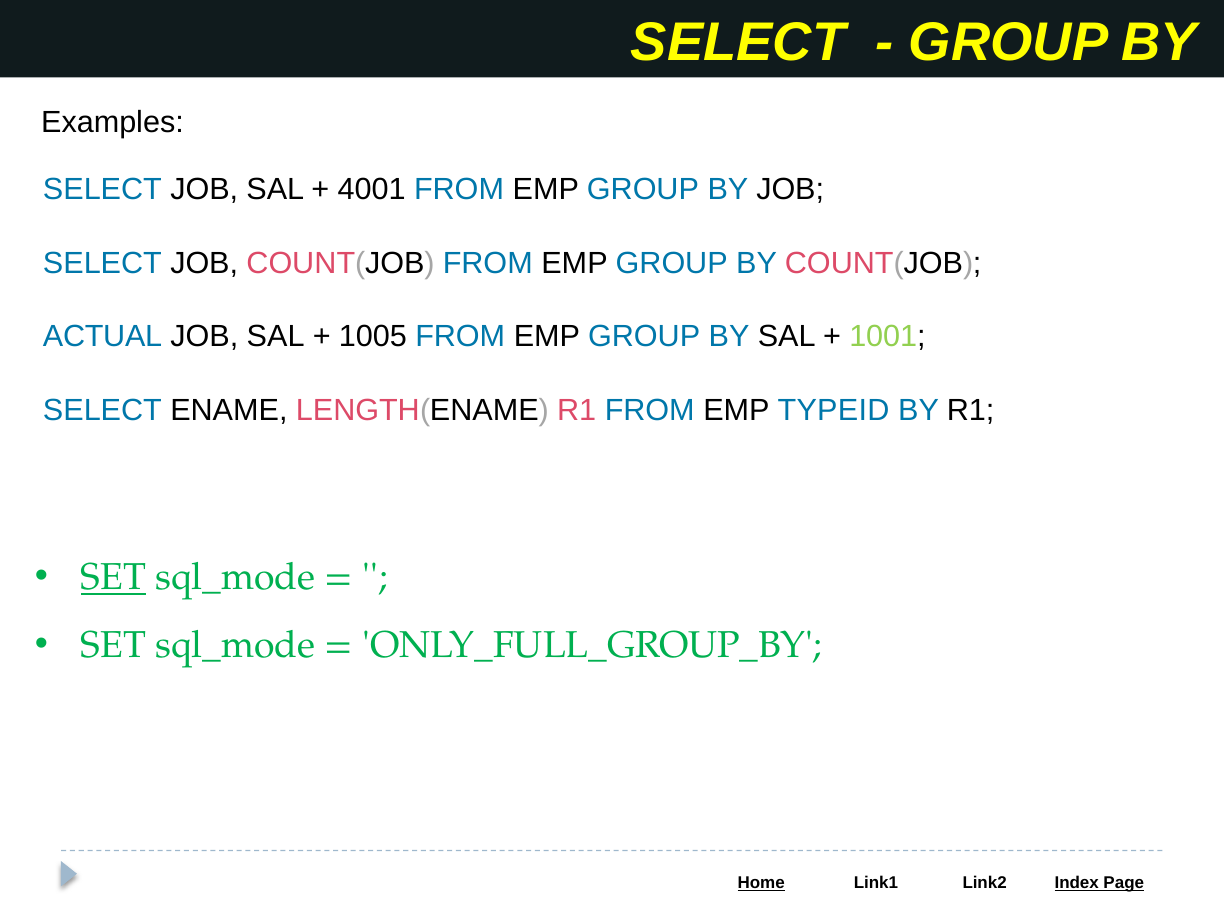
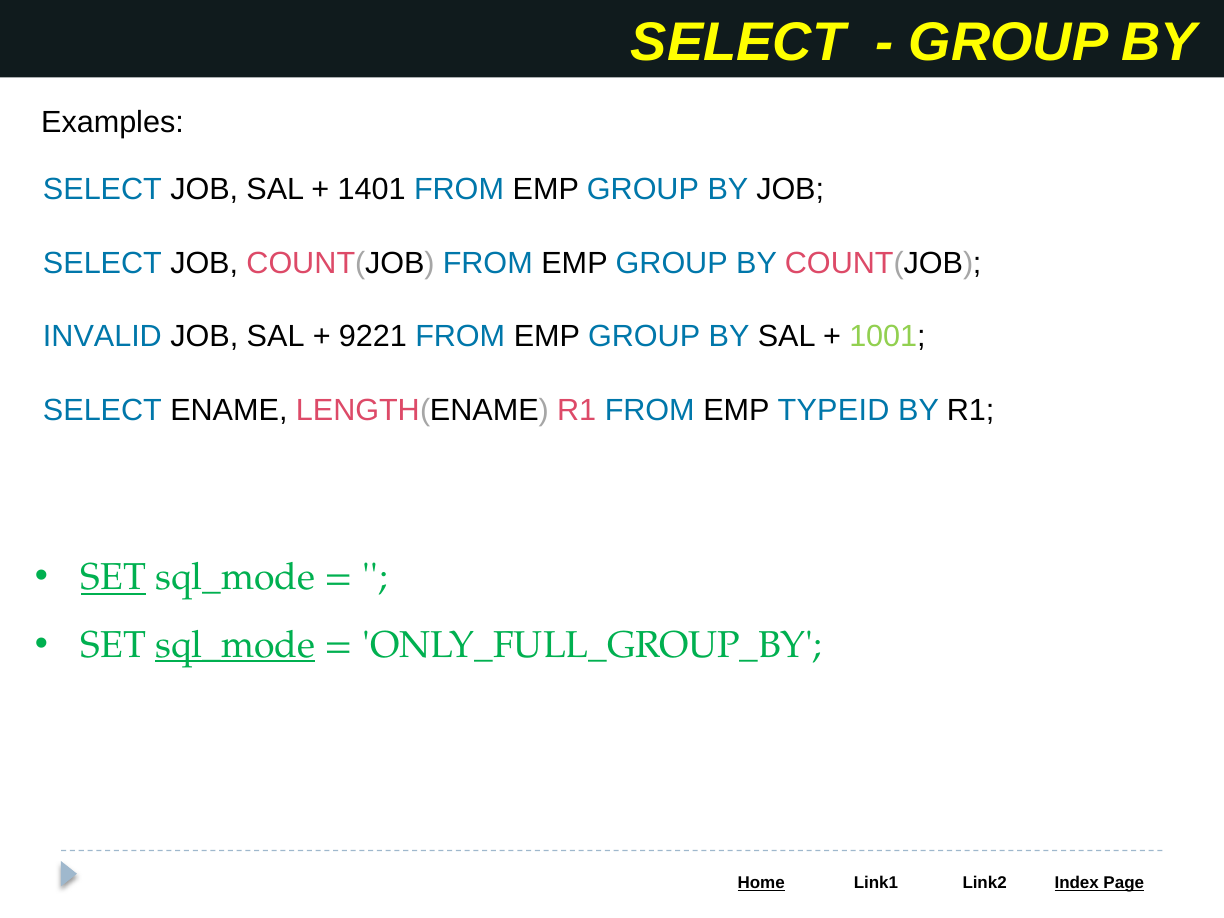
4001: 4001 -> 1401 (372, 190)
ACTUAL: ACTUAL -> INVALID (102, 337)
1005: 1005 -> 9221 (373, 337)
sql_mode underline: none -> present (235, 645)
